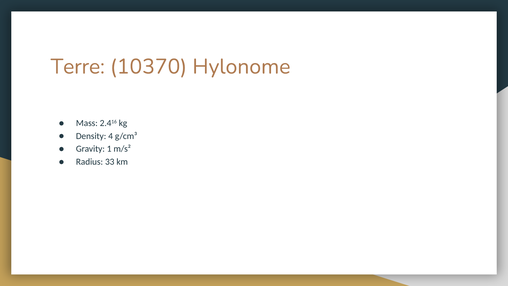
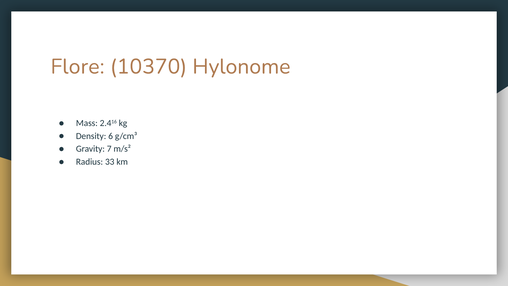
Terre: Terre -> Flore (78, 66)
4: 4 -> 6 (111, 136)
1: 1 -> 7 (109, 149)
